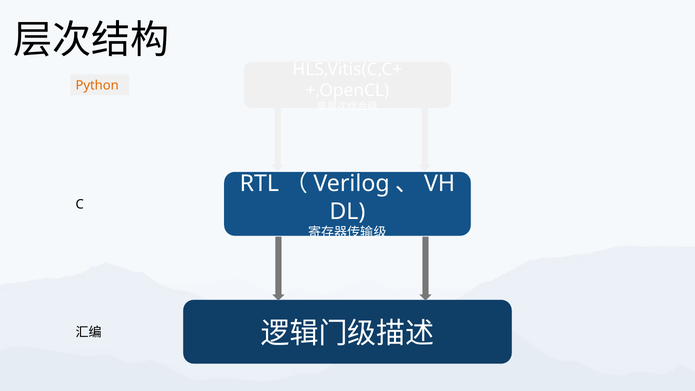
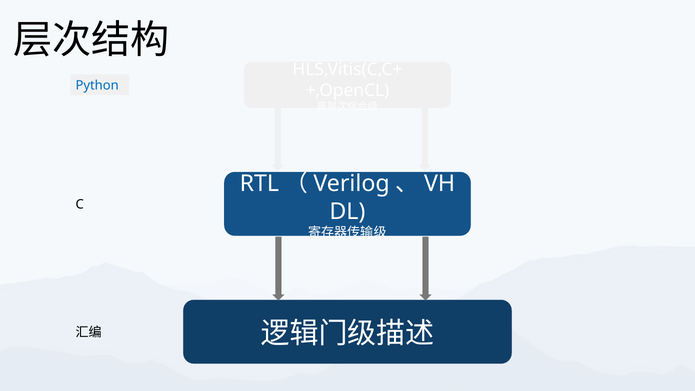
Python colour: orange -> blue (97, 86)
